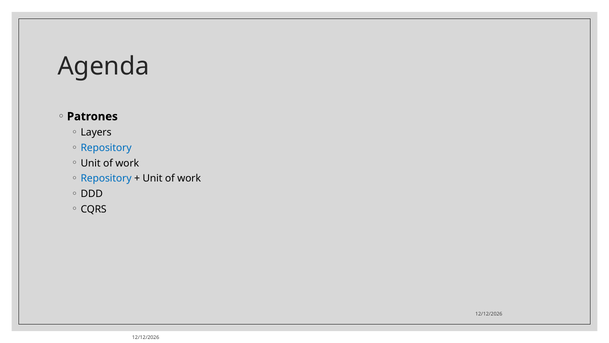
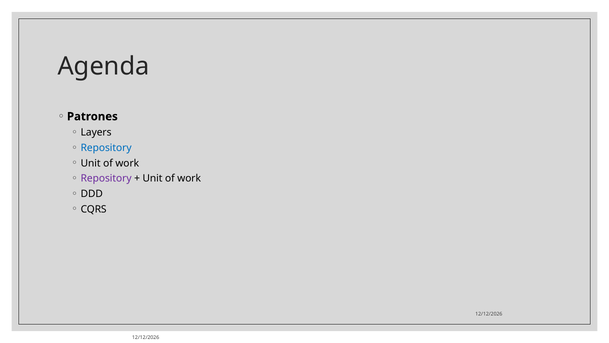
Repository colour: blue -> purple (106, 178)
